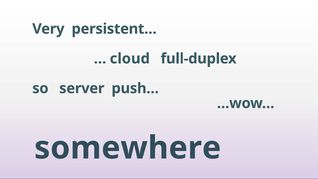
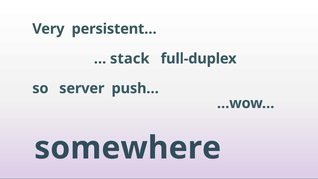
cloud: cloud -> stack (130, 59)
